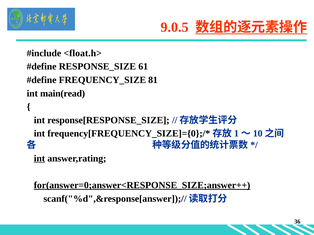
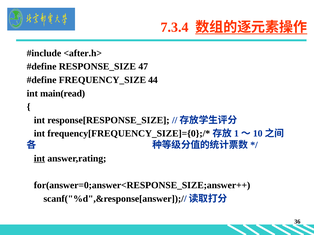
9.0.5: 9.0.5 -> 7.3.4 (175, 27)
<float.h>: <float.h> -> <after.h> (83, 53)
61: 61 -> 47 (143, 67)
81: 81 -> 44 (153, 80)
for(answer=0;answer<RESPONSE_SIZE;answer++ underline: present -> none (142, 186)
